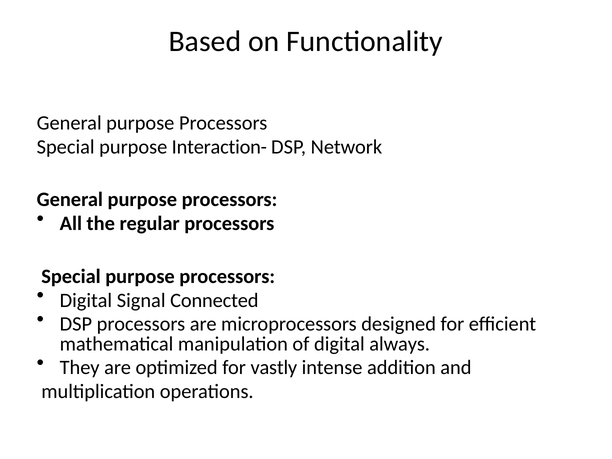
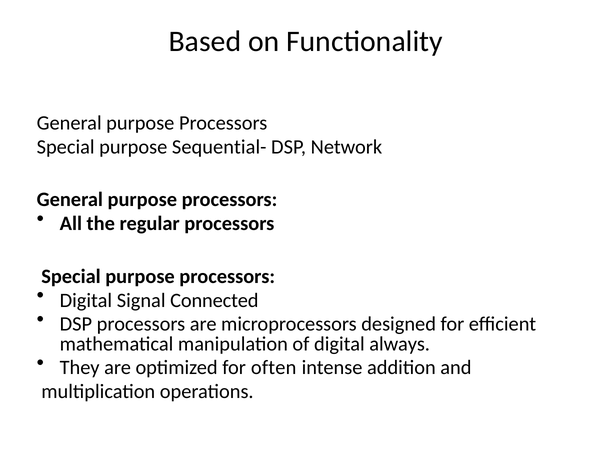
Interaction-: Interaction- -> Sequential- (219, 147)
vastly: vastly -> often (274, 368)
